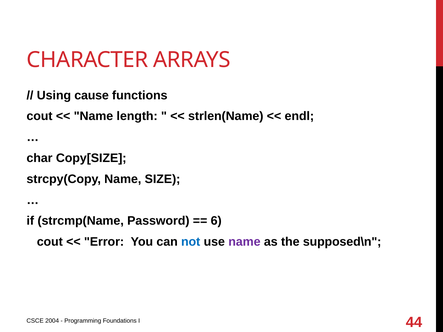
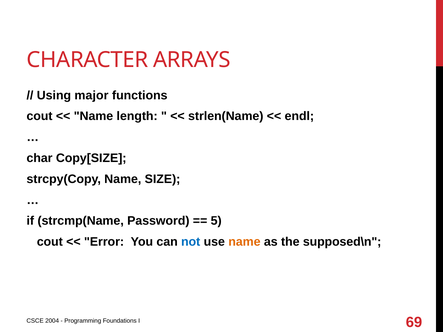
cause: cause -> major (91, 95)
6: 6 -> 5 (216, 221)
name colour: purple -> orange (244, 242)
44: 44 -> 69 (414, 323)
